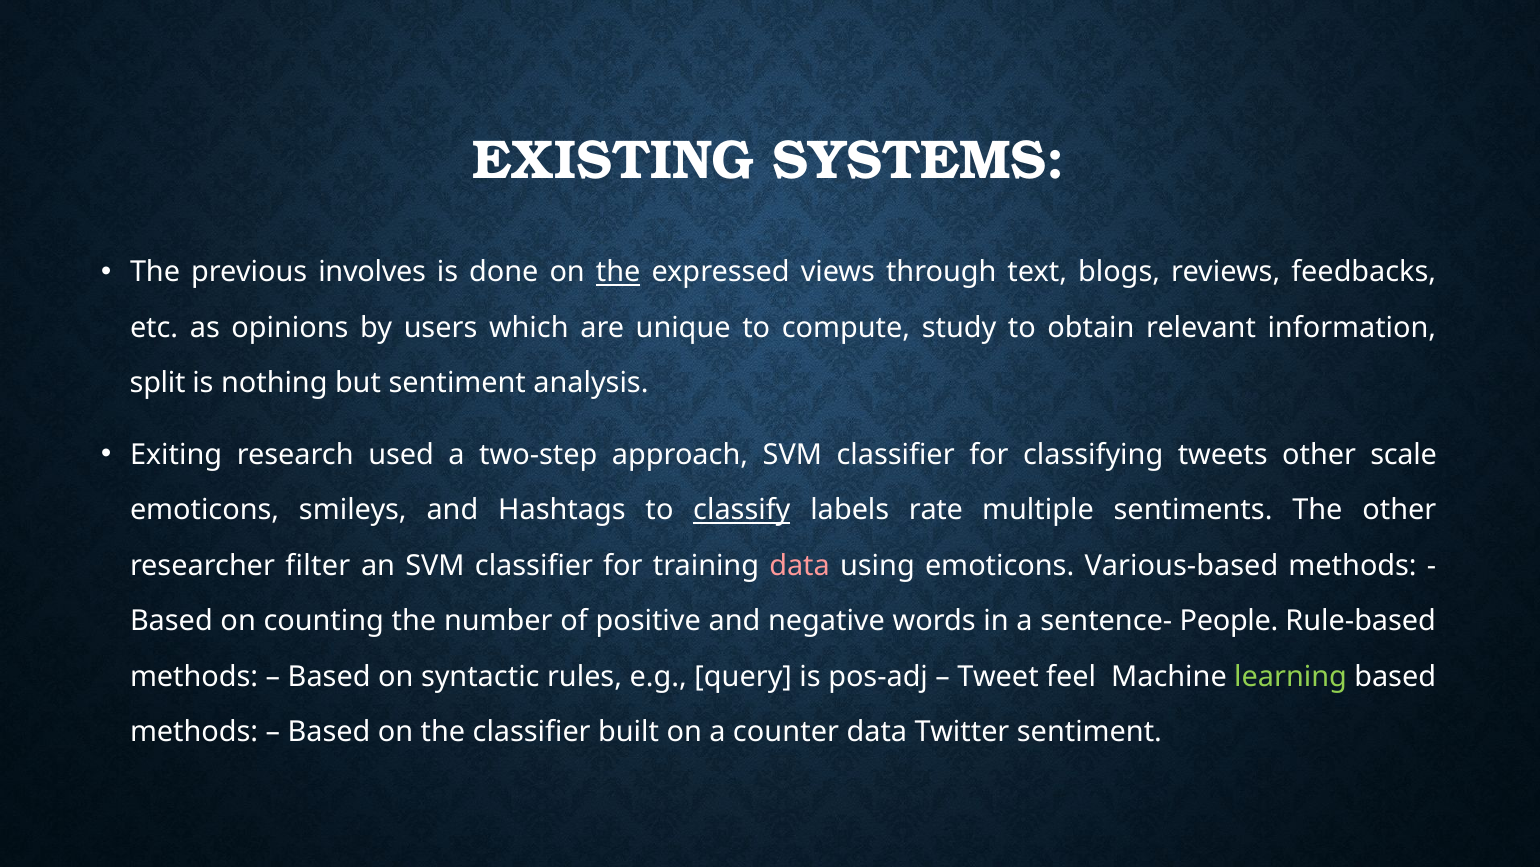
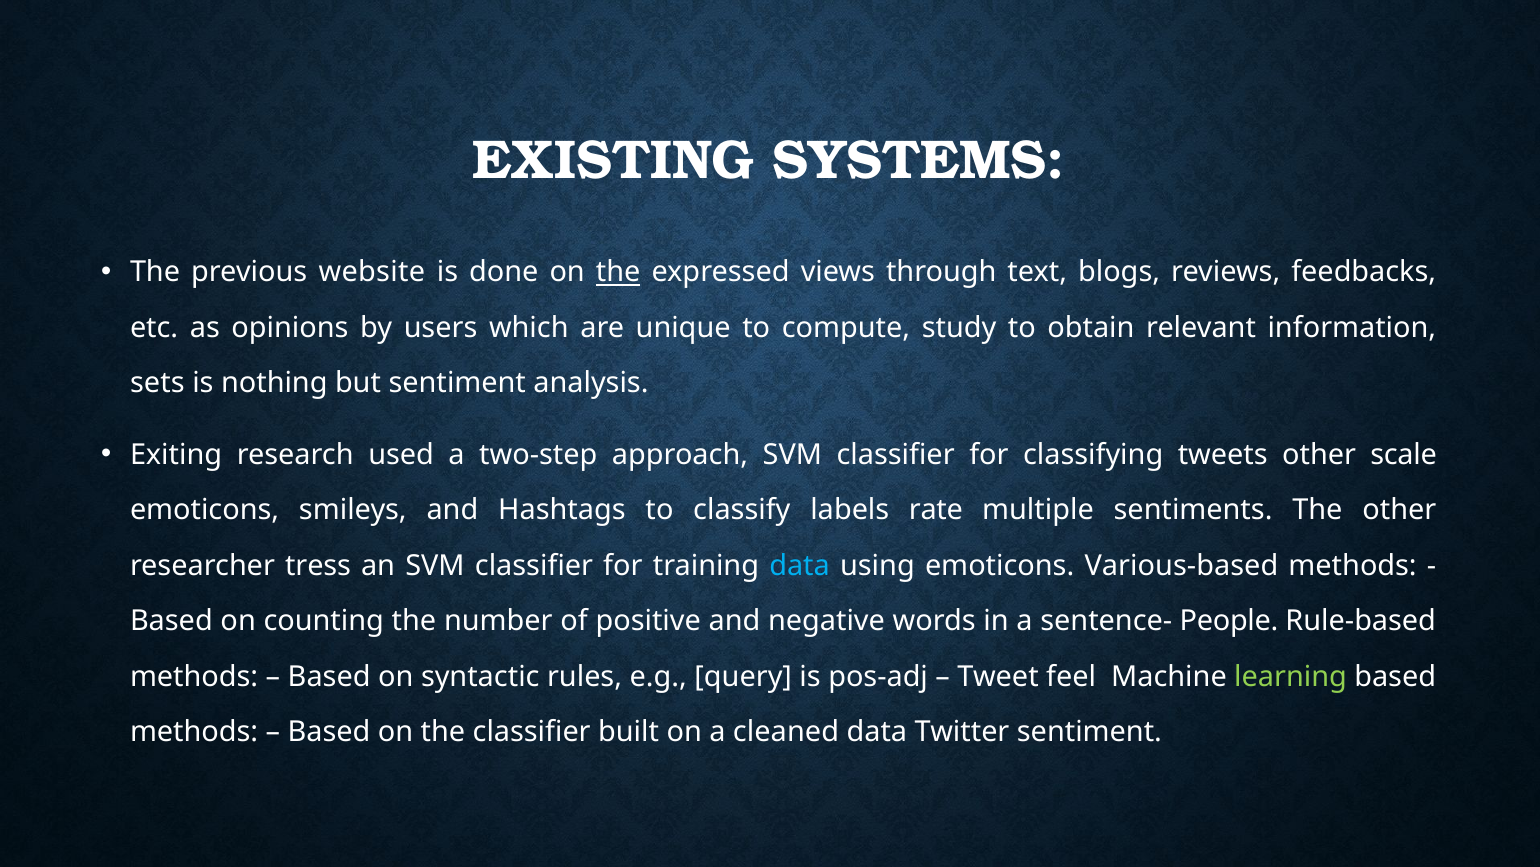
involves: involves -> website (372, 272)
split: split -> sets (157, 383)
classify underline: present -> none (742, 510)
filter: filter -> tress (318, 565)
data colour: pink -> light blue (800, 565)
counter: counter -> cleaned (786, 731)
